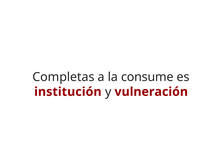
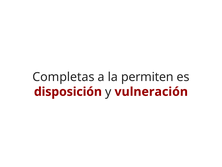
consume: consume -> permiten (147, 77)
institución: institución -> disposición (68, 91)
